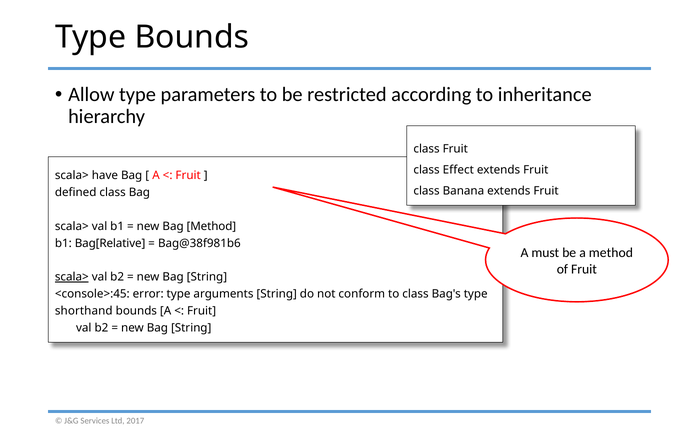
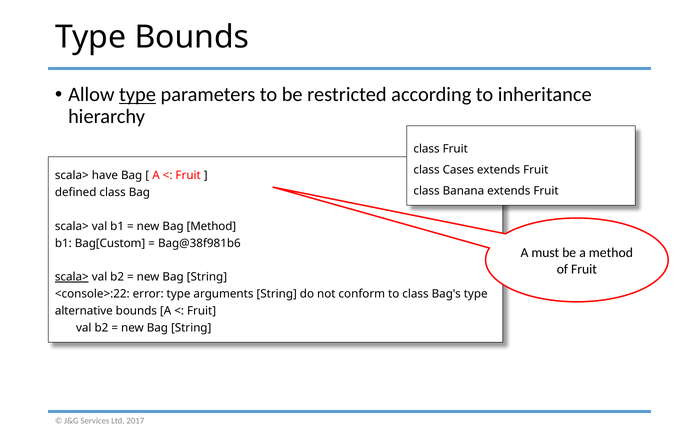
type underline: none -> present (138, 95)
Effect: Effect -> Cases (458, 170)
Bag[Relative: Bag[Relative -> Bag[Custom (110, 243)
<console>:45: <console>:45 -> <console>:22 (92, 294)
shorthand: shorthand -> alternative (84, 311)
